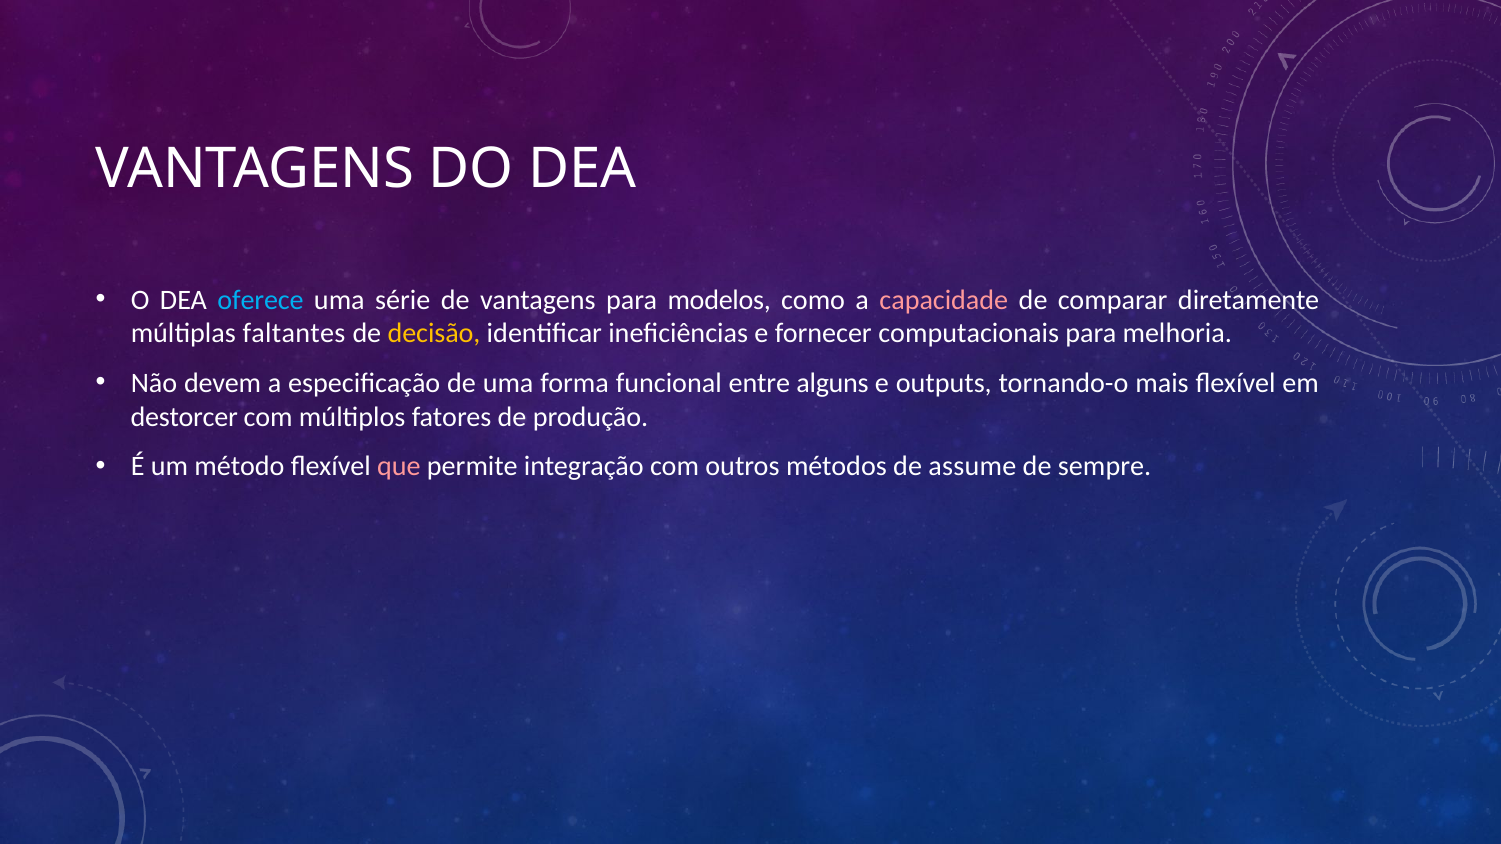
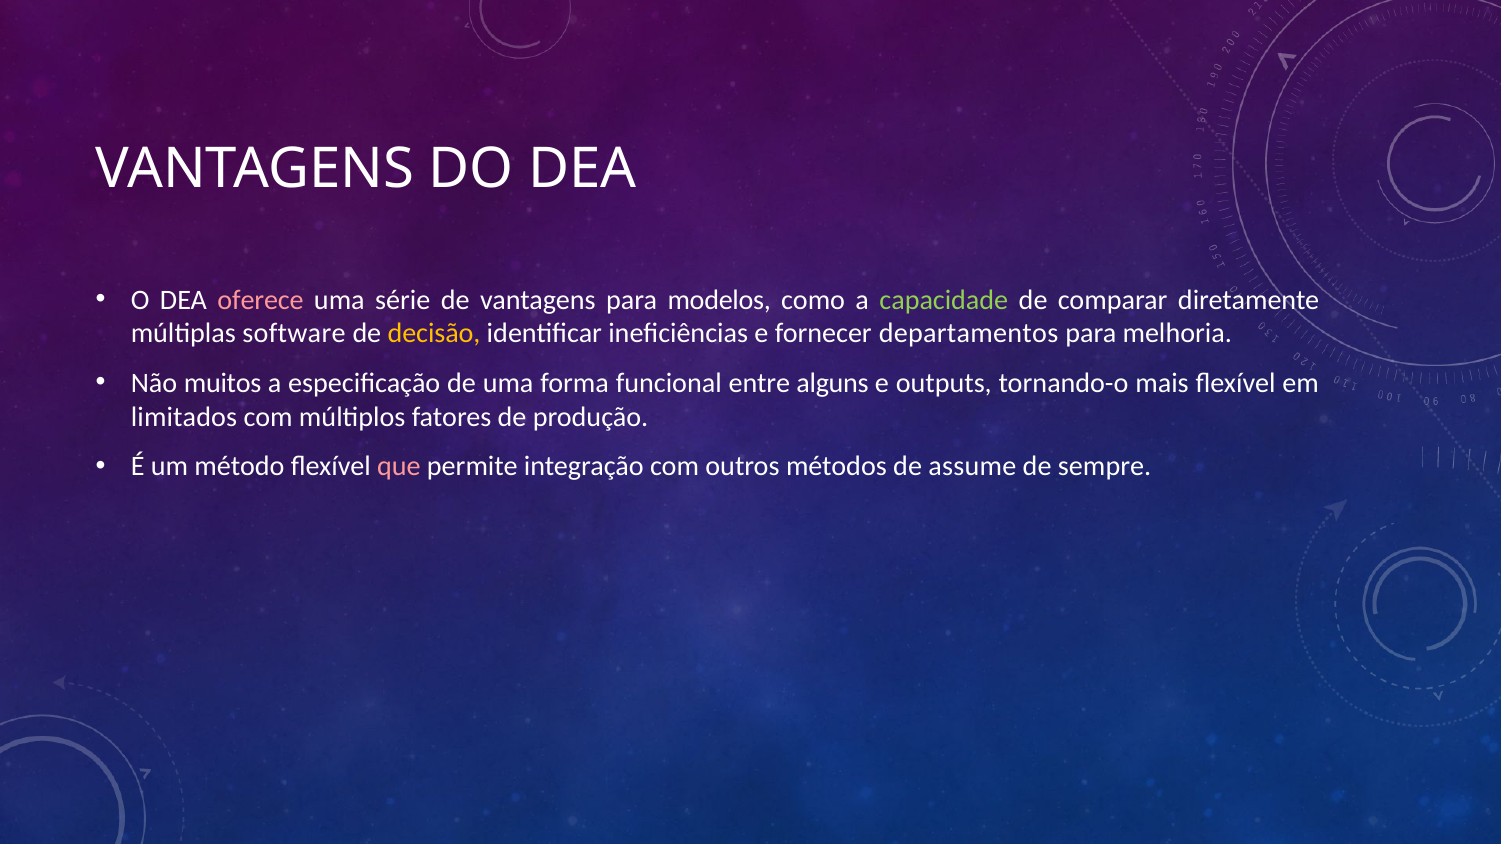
oferece colour: light blue -> pink (261, 300)
capacidade colour: pink -> light green (944, 300)
faltantes: faltantes -> software (294, 334)
computacionais: computacionais -> departamentos (969, 334)
devem: devem -> muitos (223, 383)
destorcer: destorcer -> limitados (184, 417)
